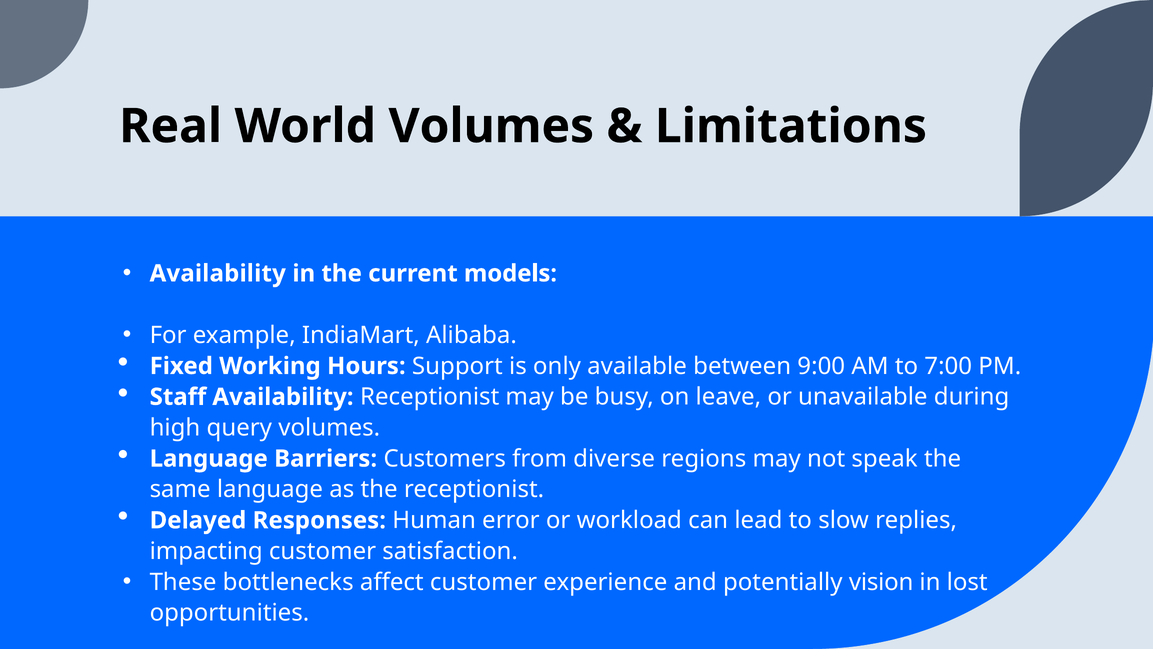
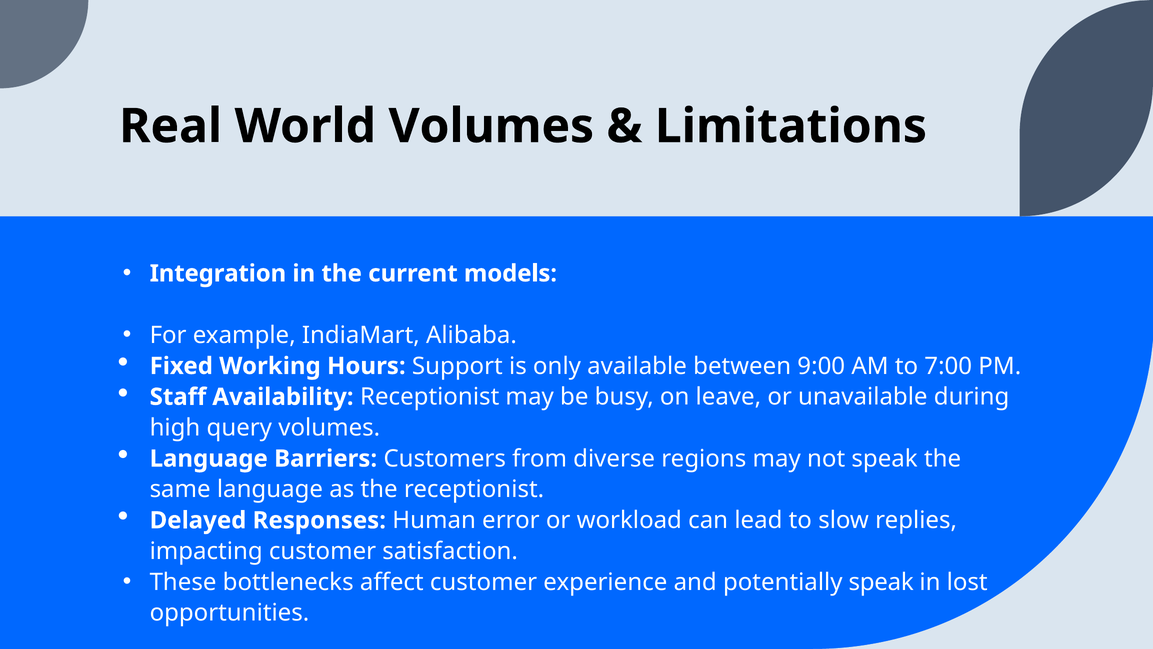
Availability: Availability -> Integration (218, 273)
potentially vision: vision -> speak (881, 582)
